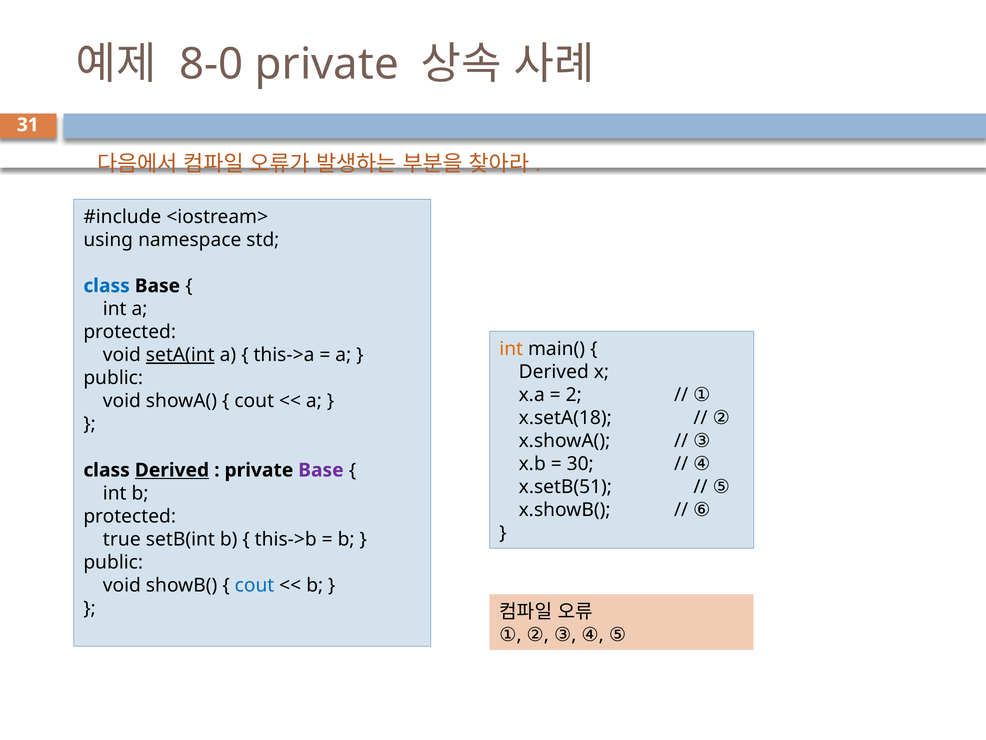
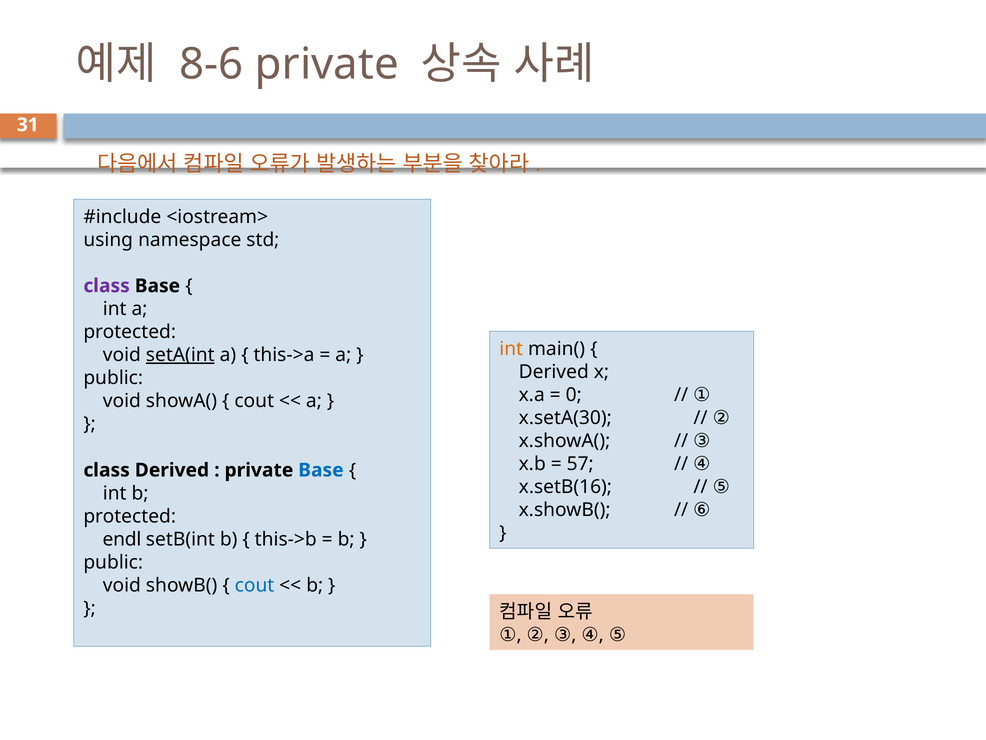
8-0: 8-0 -> 8-6 (211, 64)
class colour: blue -> purple (107, 286)
2: 2 -> 0 (574, 395)
x.setA(18: x.setA(18 -> x.setA(30 (565, 418)
30: 30 -> 57 (580, 464)
Derived underline: present -> none (172, 470)
Base colour: purple -> blue (321, 470)
x.setB(51: x.setB(51 -> x.setB(16 (565, 487)
true: true -> endl (122, 539)
